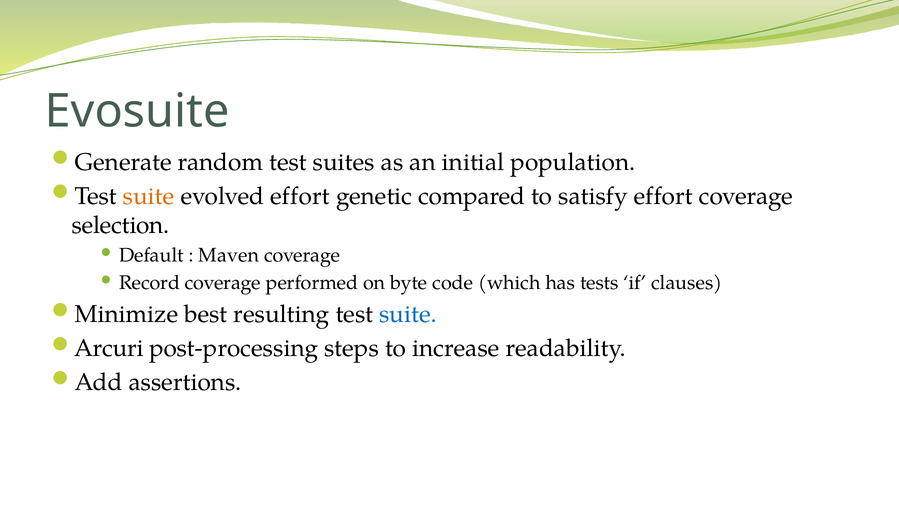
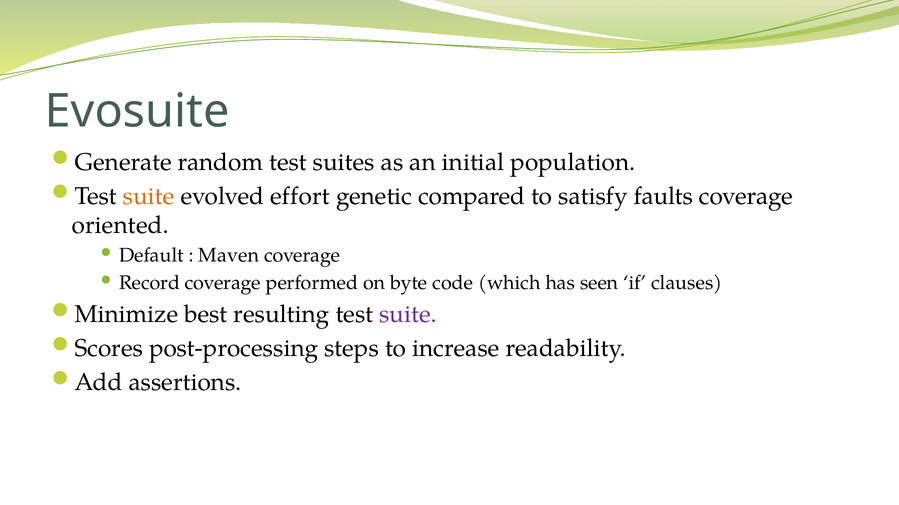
satisfy effort: effort -> faults (663, 196)
selection: selection -> oriented (120, 226)
tests: tests -> seen (599, 283)
suite colour: blue -> purple (408, 315)
Arcuri: Arcuri -> Scores (109, 349)
